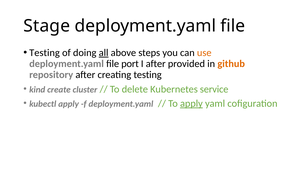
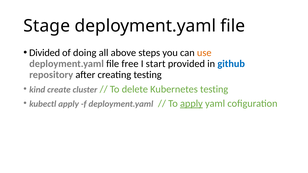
Testing: Testing -> Divided (45, 53)
all underline: present -> none (104, 53)
port: port -> free (130, 64)
I after: after -> start (156, 64)
github colour: orange -> blue (231, 64)
Kubernetes service: service -> testing (214, 89)
